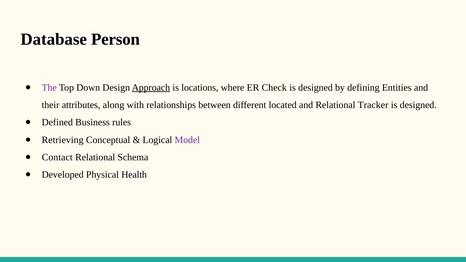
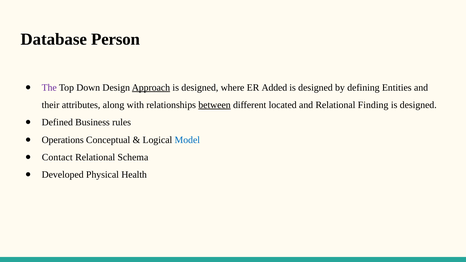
locations: locations -> designed (200, 88)
Check: Check -> Added (274, 88)
between underline: none -> present (215, 105)
Tracker: Tracker -> Finding (373, 105)
Retrieving: Retrieving -> Operations (63, 140)
Model colour: purple -> blue (187, 140)
